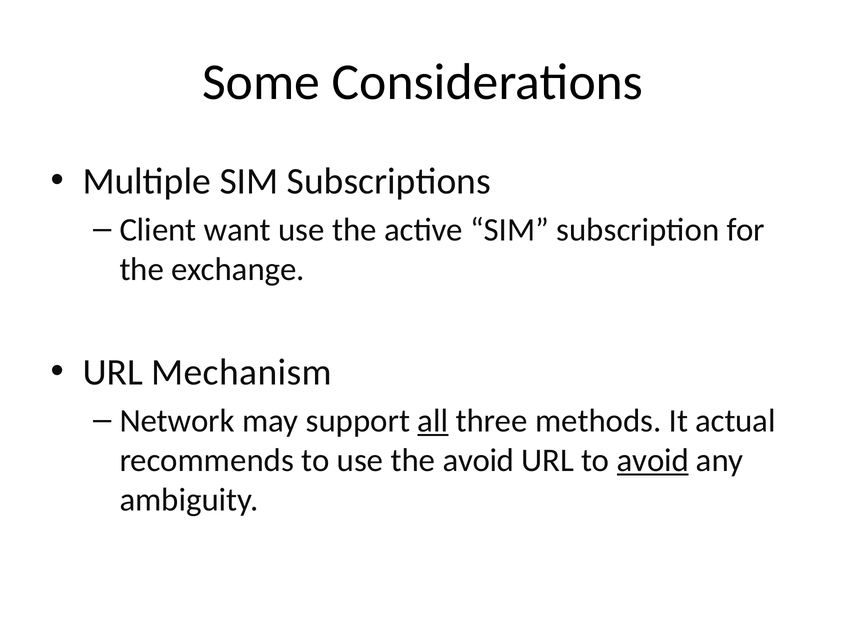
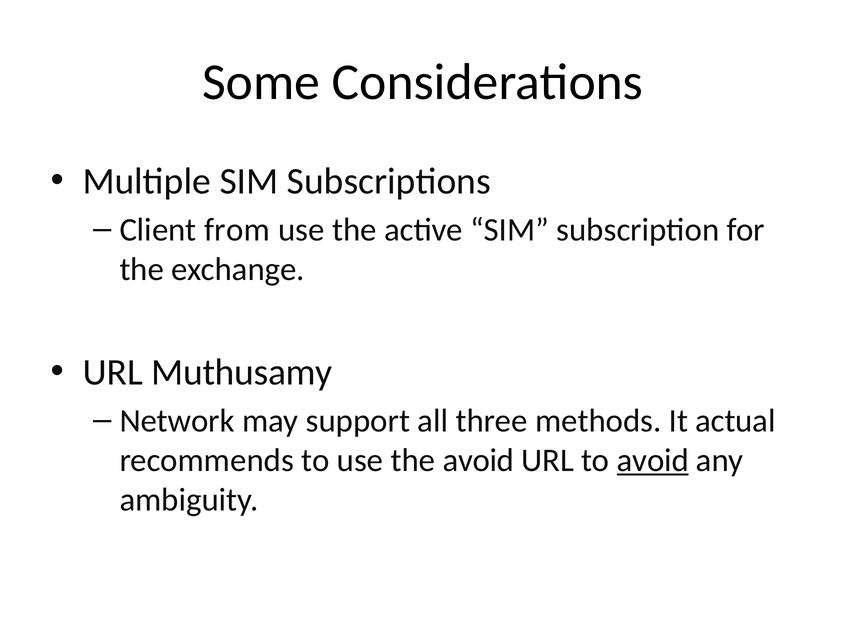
want: want -> from (237, 230)
Mechanism: Mechanism -> Muthusamy (242, 372)
all underline: present -> none (433, 420)
